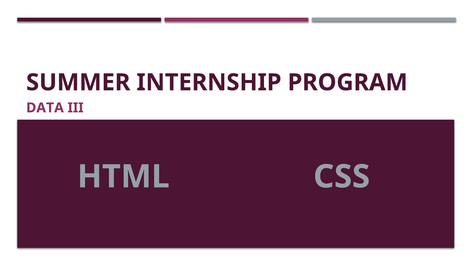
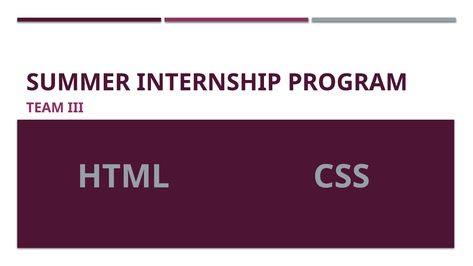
DATA: DATA -> TEAM (45, 108)
